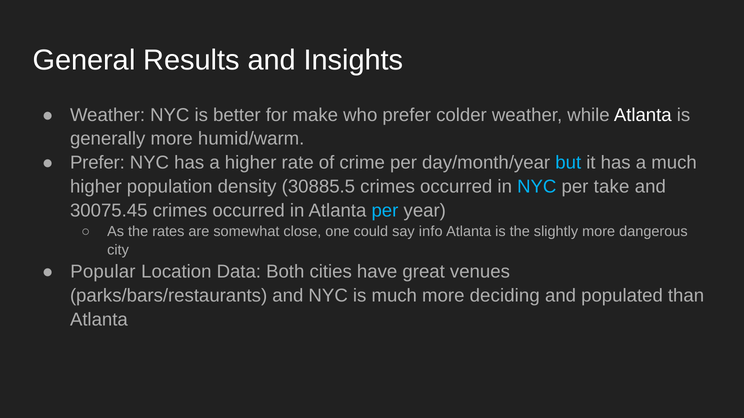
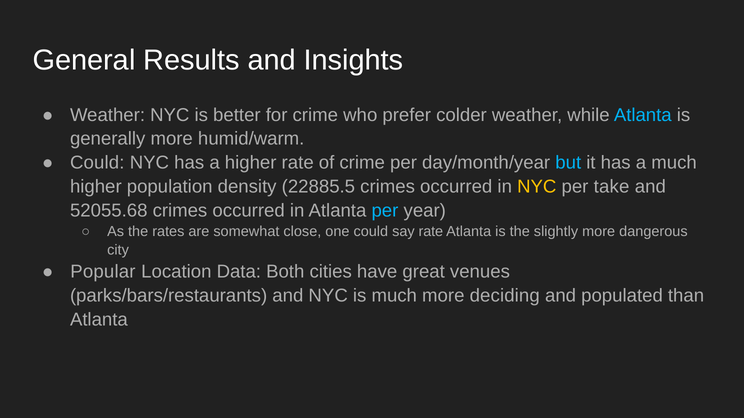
for make: make -> crime (315, 115)
Atlanta colour: white -> light blue (643, 115)
Prefer: Prefer -> Could (97, 163)
30885.5: 30885.5 -> 22885.5 (318, 187)
NYC colour: light blue -> yellow (537, 187)
30075.45: 30075.45 -> 52055.68 (109, 211)
say info: info -> rate (431, 232)
